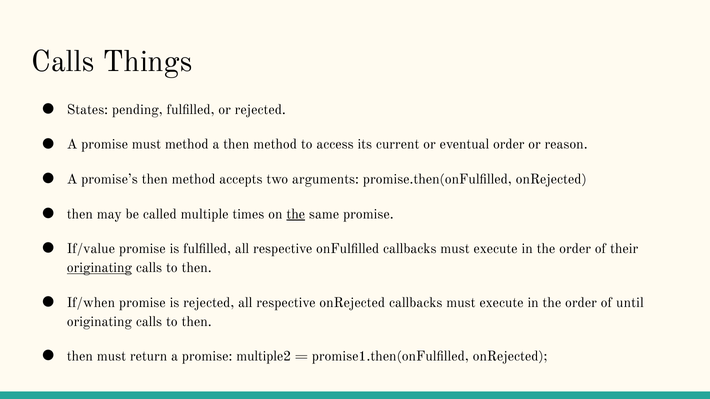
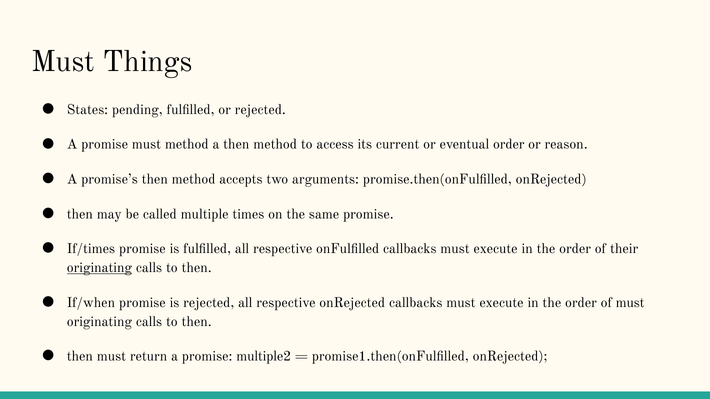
Calls: Calls -> Must (63, 61)
the underline: present -> none (296, 214)
If/value: If/value -> If/times (91, 249)
of until: until -> must (630, 303)
